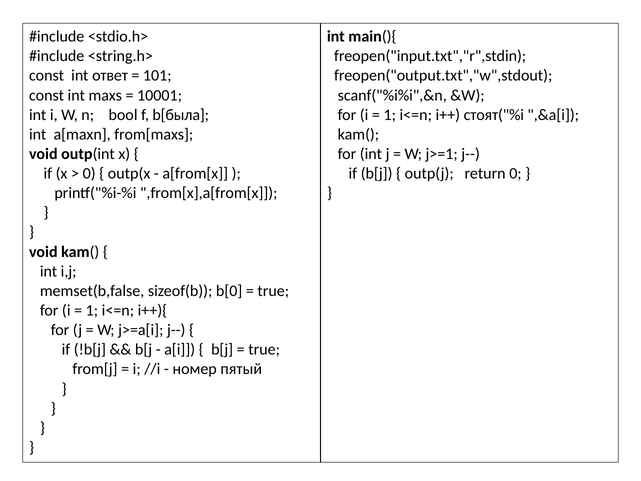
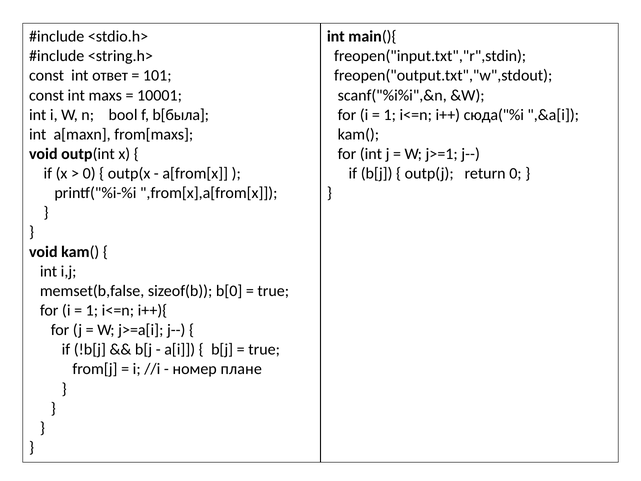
стоят("%i: стоят("%i -> сюда("%i (494, 115)
пятый: пятый -> плане (241, 369)
